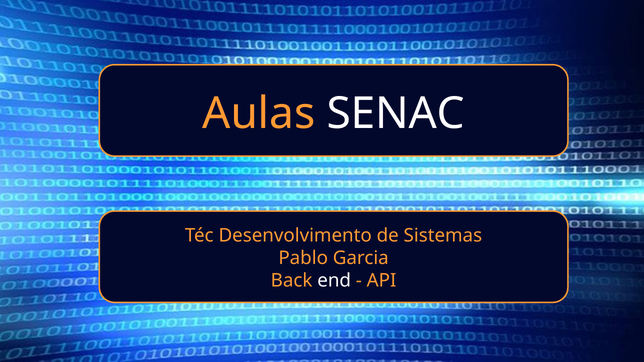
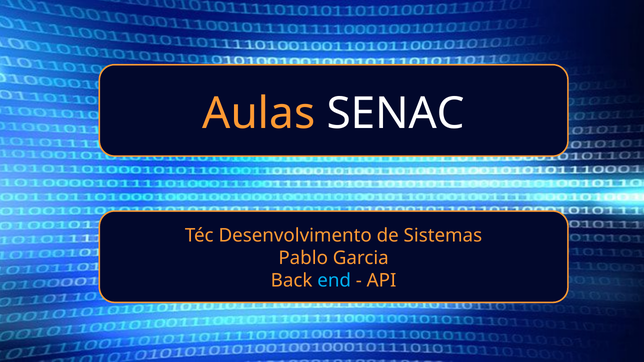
end colour: white -> light blue (334, 281)
